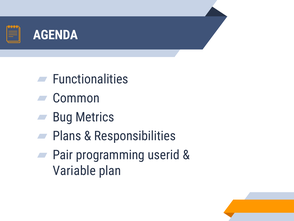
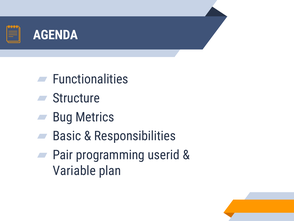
Common: Common -> Structure (76, 98)
Plans: Plans -> Basic (67, 136)
